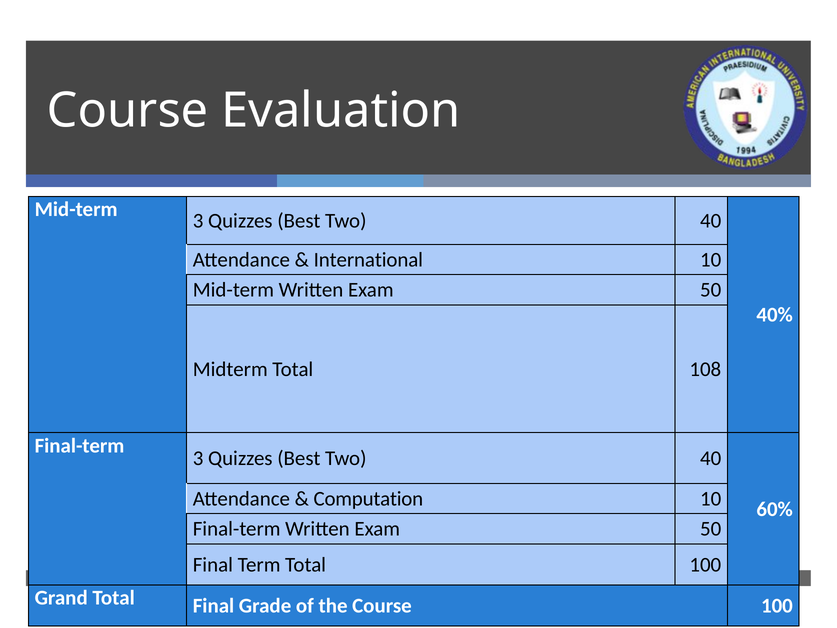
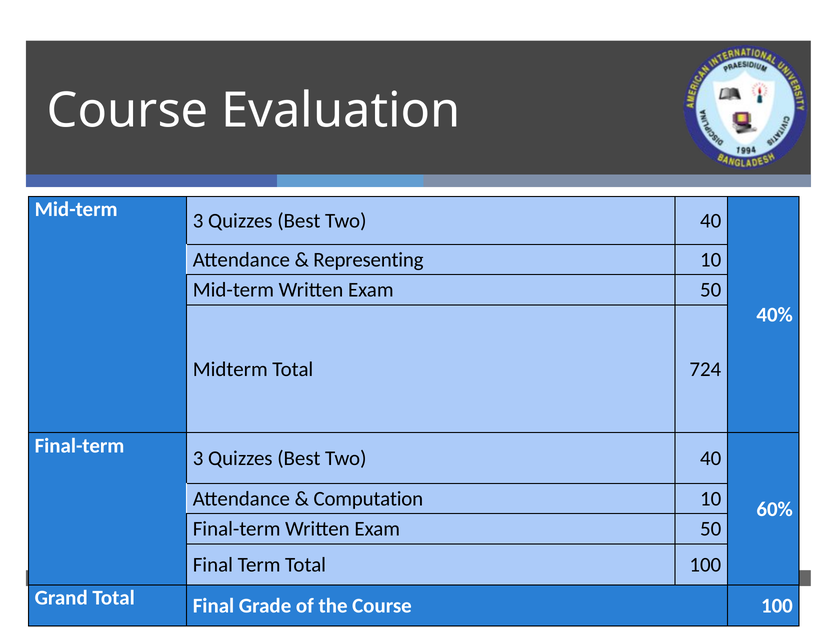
International: International -> Representing (368, 260)
108: 108 -> 724 (705, 369)
